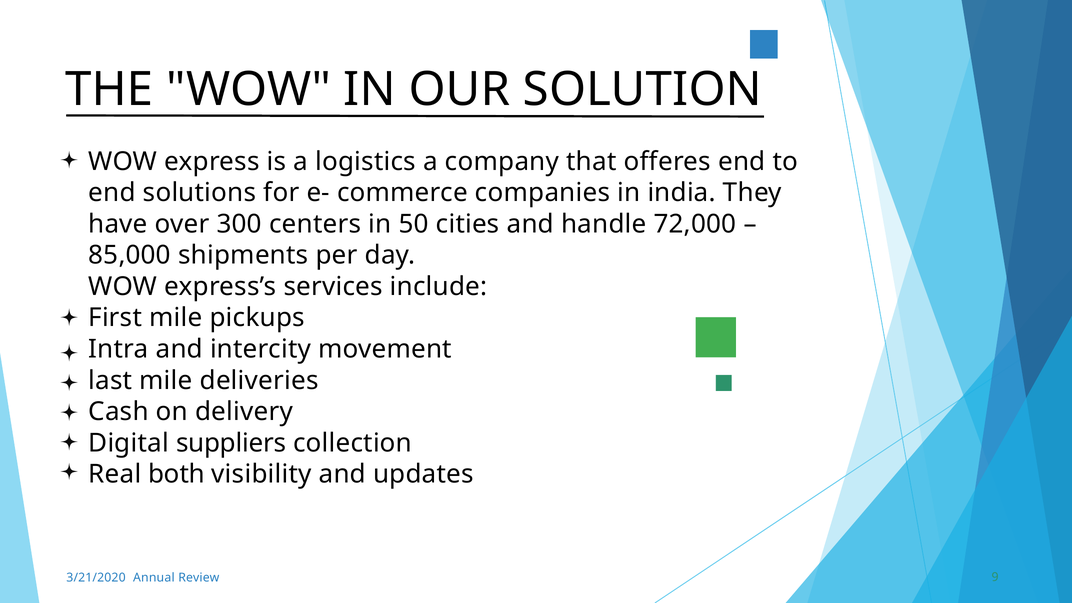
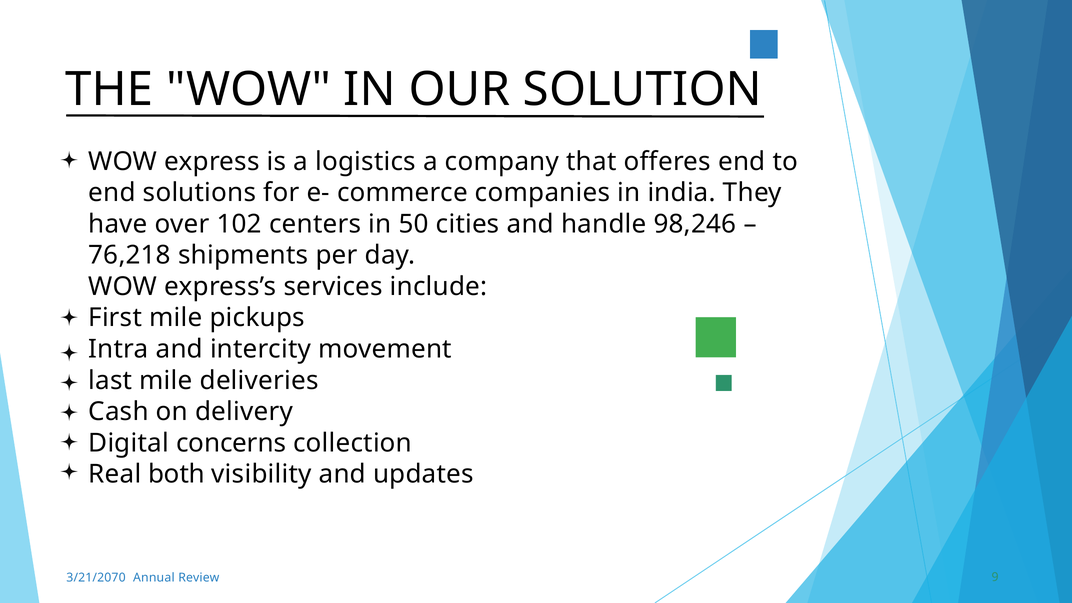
300: 300 -> 102 (239, 224)
72,000: 72,000 -> 98,246 (695, 224)
85,000: 85,000 -> 76,218 (130, 255)
suppliers: suppliers -> concerns (231, 443)
3/21/2020: 3/21/2020 -> 3/21/2070 (96, 577)
